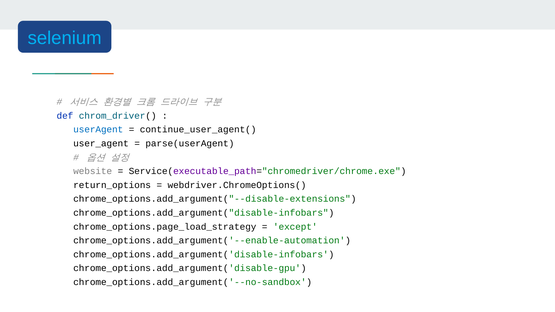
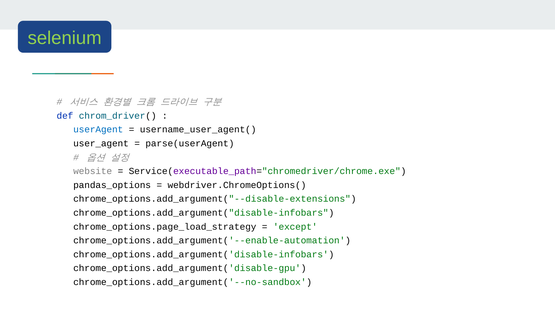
selenium colour: light blue -> light green (65, 38)
continue_user_agent(: continue_user_agent( -> username_user_agent( (198, 130)
return_options: return_options -> pandas_options (112, 185)
